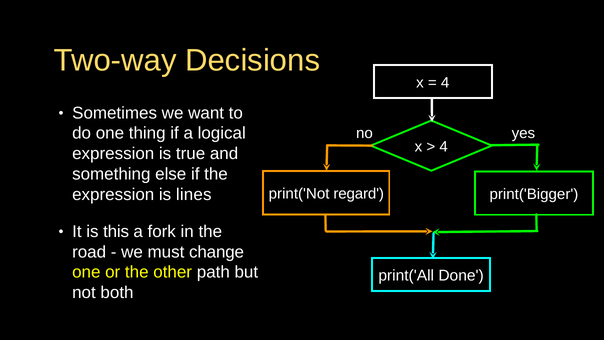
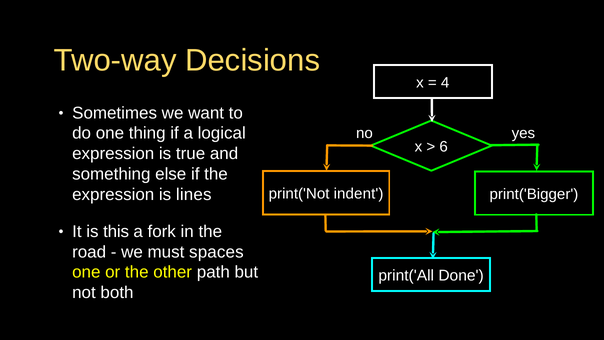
4: 4 -> 6 (444, 147)
regard: regard -> indent (359, 194)
change: change -> spaces (216, 252)
